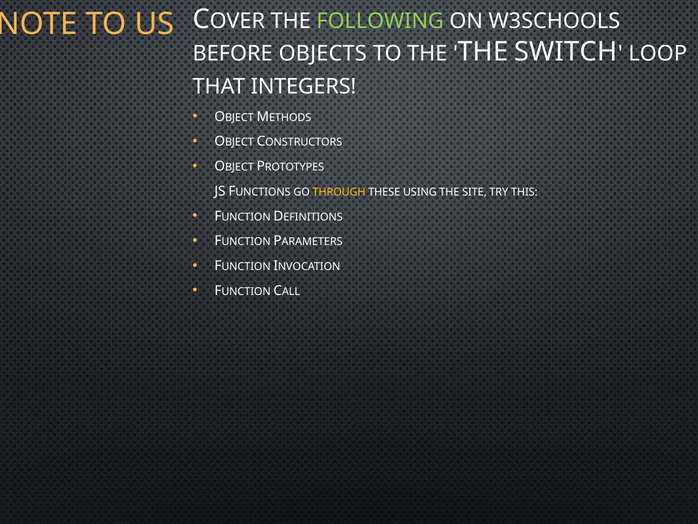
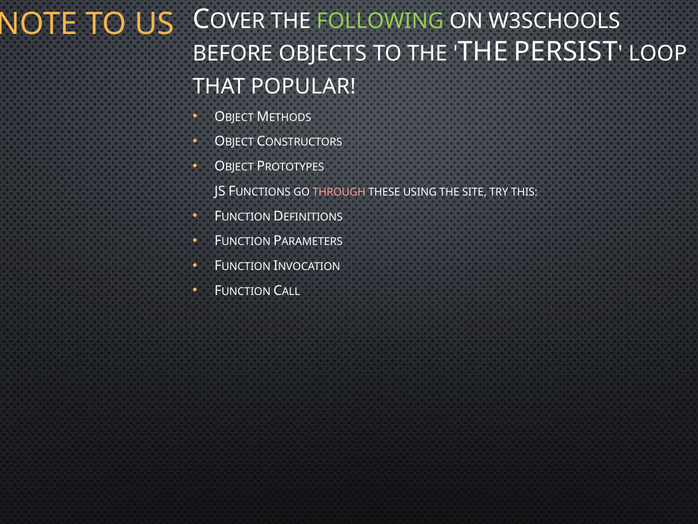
SWITCH: SWITCH -> PERSIST (566, 52)
INTEGERS: INTEGERS -> POPULAR (303, 86)
THROUGH colour: yellow -> pink (339, 192)
